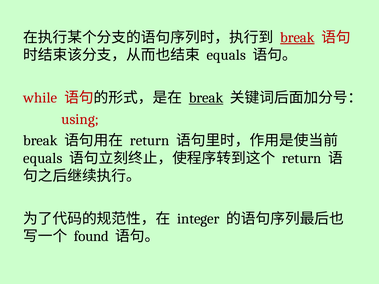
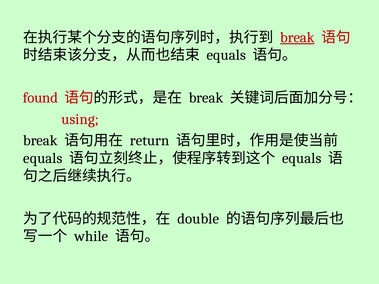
while: while -> found (40, 98)
break underline: present -> none (206, 98)
return: return -> equals (302, 158)
integer: integer -> double (198, 219)
found: found -> while (91, 237)
